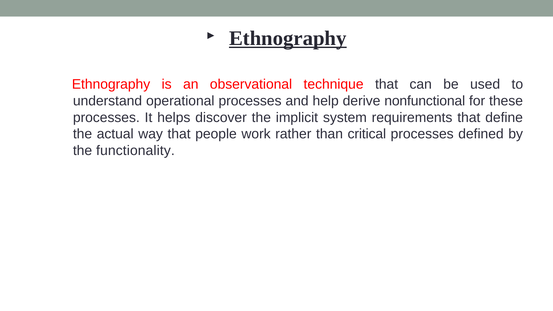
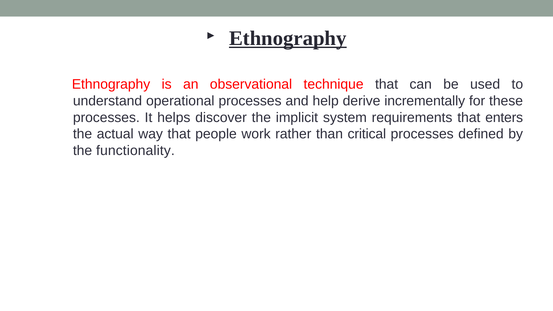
nonfunctional: nonfunctional -> incrementally (425, 101)
define: define -> enters (504, 117)
